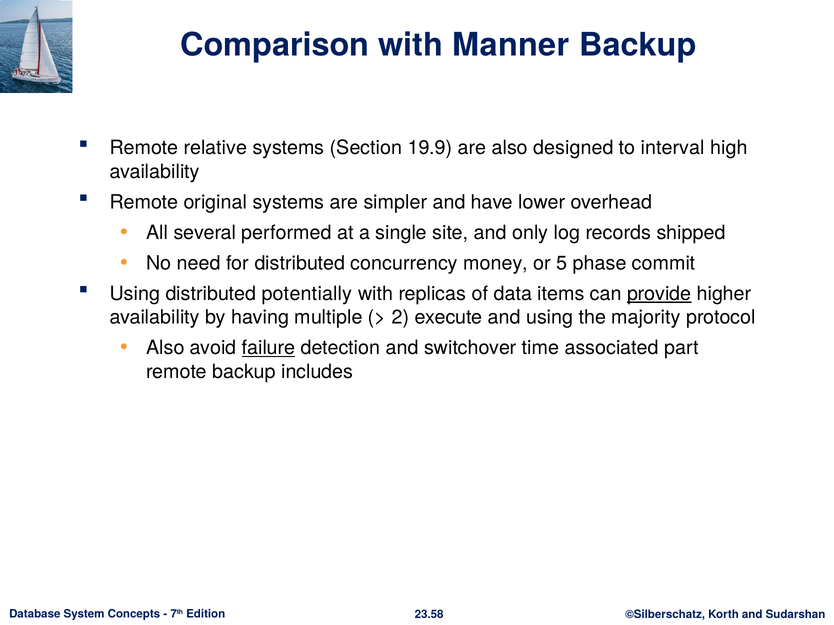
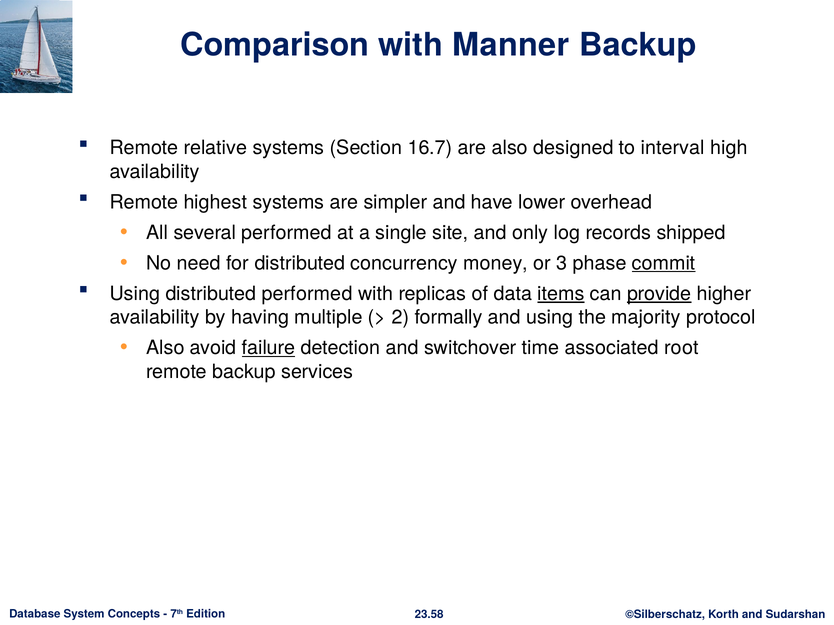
19.9: 19.9 -> 16.7 (430, 148)
original: original -> highest (215, 202)
5: 5 -> 3 (562, 263)
commit underline: none -> present (664, 263)
distributed potentially: potentially -> performed (307, 294)
items underline: none -> present (561, 294)
execute: execute -> formally (448, 318)
part: part -> root (681, 348)
includes: includes -> services (317, 372)
